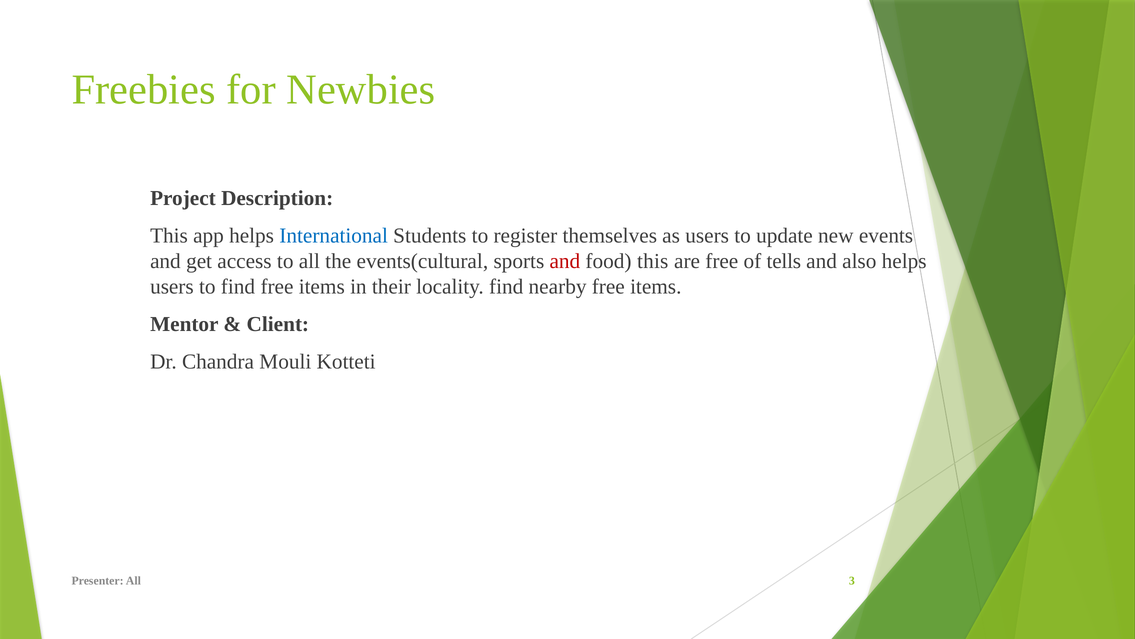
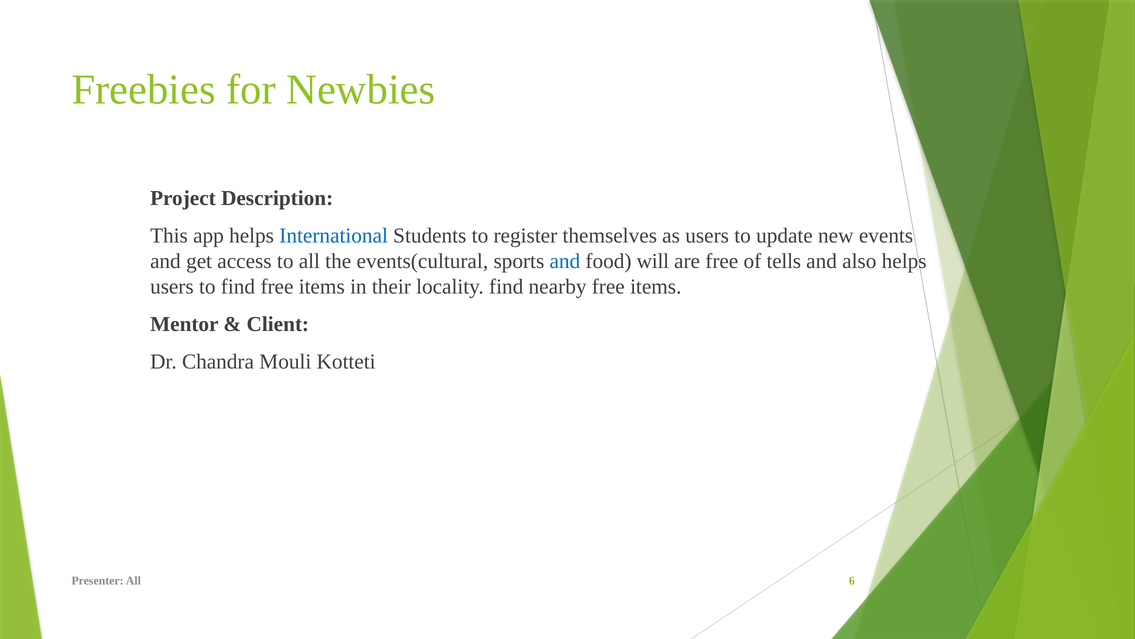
and colour: red -> blue (565, 261)
food this: this -> will (653, 261)
3: 3 -> 6 (852, 580)
